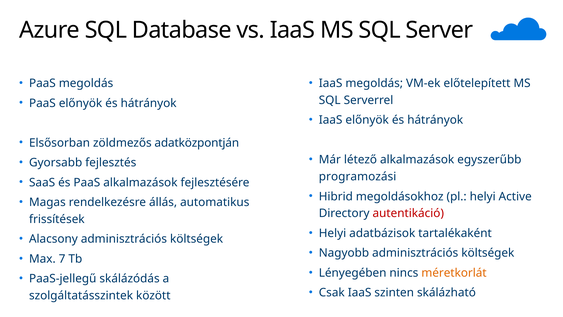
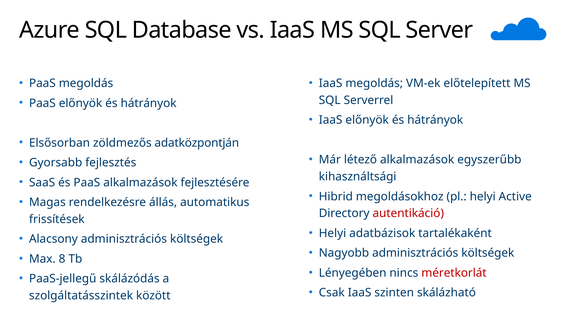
programozási: programozási -> kihasználtsági (358, 176)
7: 7 -> 8 (62, 259)
méretkorlát colour: orange -> red (454, 273)
